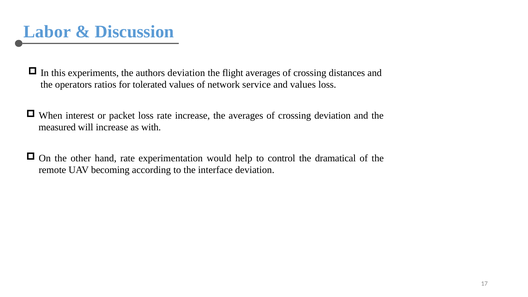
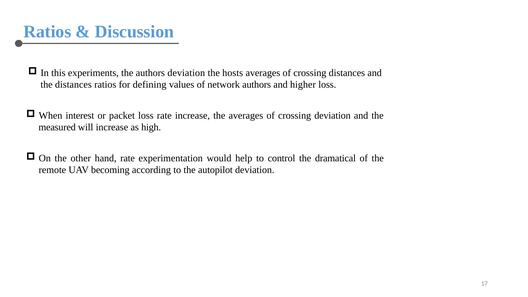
Labor: Labor -> Ratios (47, 32)
flight: flight -> hosts (233, 73)
the operators: operators -> distances (73, 85)
tolerated: tolerated -> defining (150, 85)
network service: service -> authors (257, 85)
and values: values -> higher (303, 85)
with: with -> high (151, 127)
interface: interface -> autopilot (215, 170)
